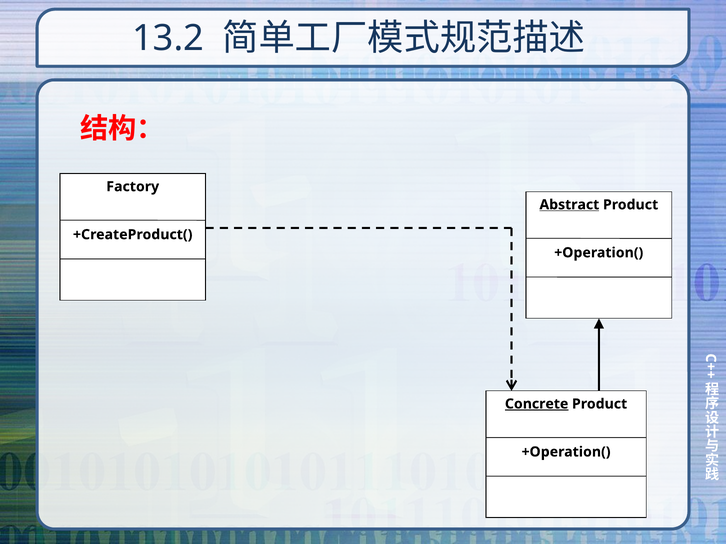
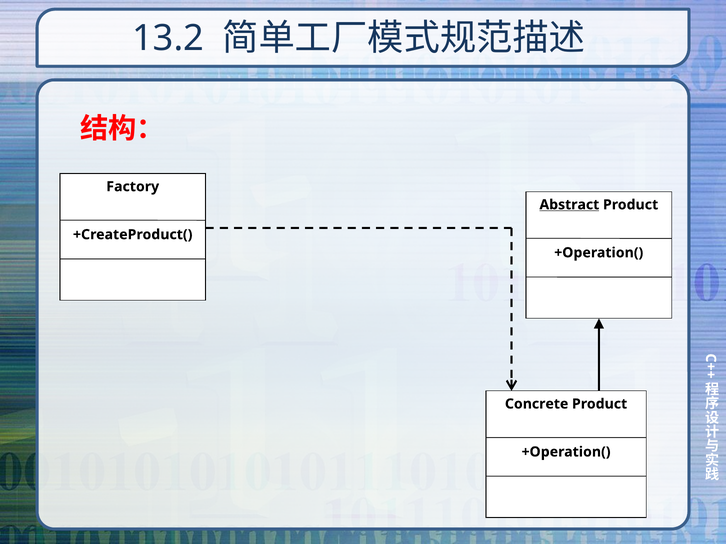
Concrete underline: present -> none (537, 404)
